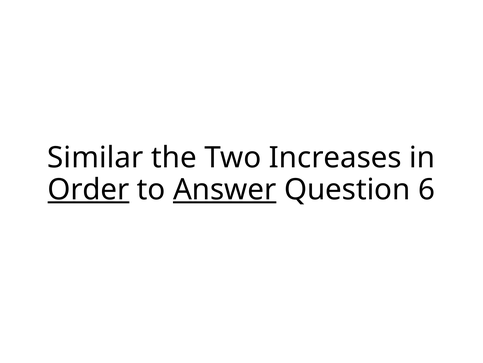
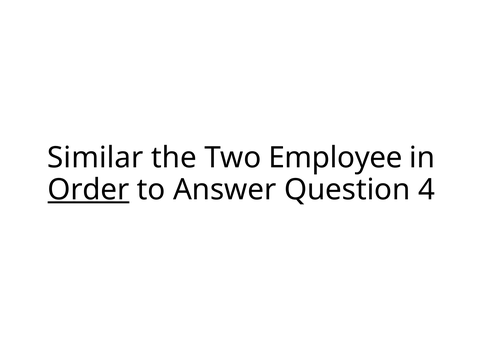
Increases: Increases -> Employee (335, 157)
Answer underline: present -> none (225, 189)
6: 6 -> 4 (426, 189)
